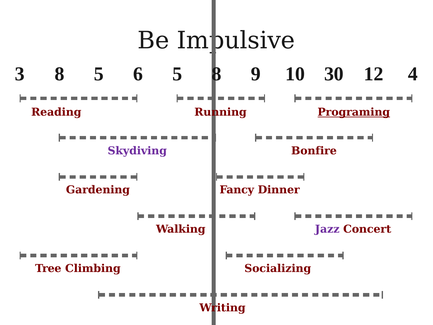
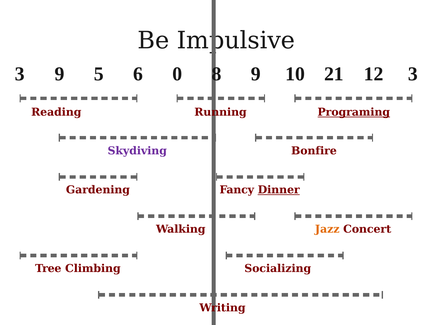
3 8: 8 -> 9 (59, 74)
6 5: 5 -> 0 (177, 74)
30: 30 -> 21 (334, 74)
12 4: 4 -> 3 (413, 74)
Dinner underline: none -> present (279, 190)
Jazz colour: purple -> orange (327, 229)
